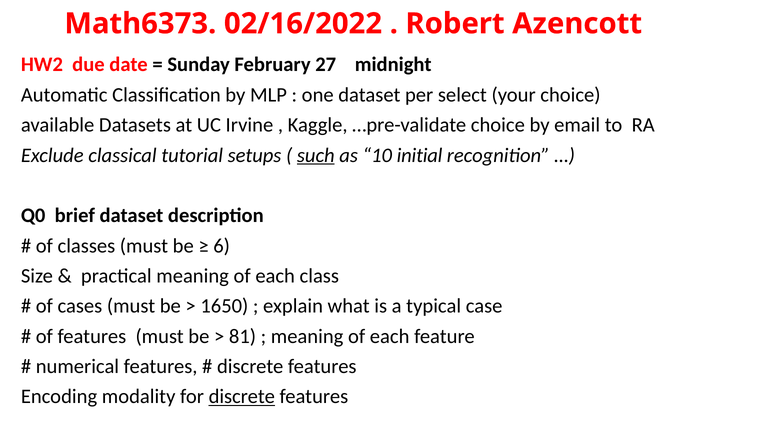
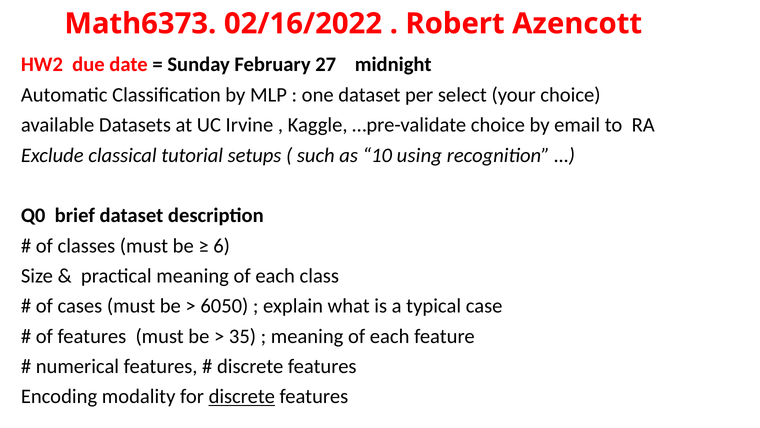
such underline: present -> none (316, 155)
initial: initial -> using (419, 155)
1650: 1650 -> 6050 (224, 306)
81: 81 -> 35 (242, 336)
